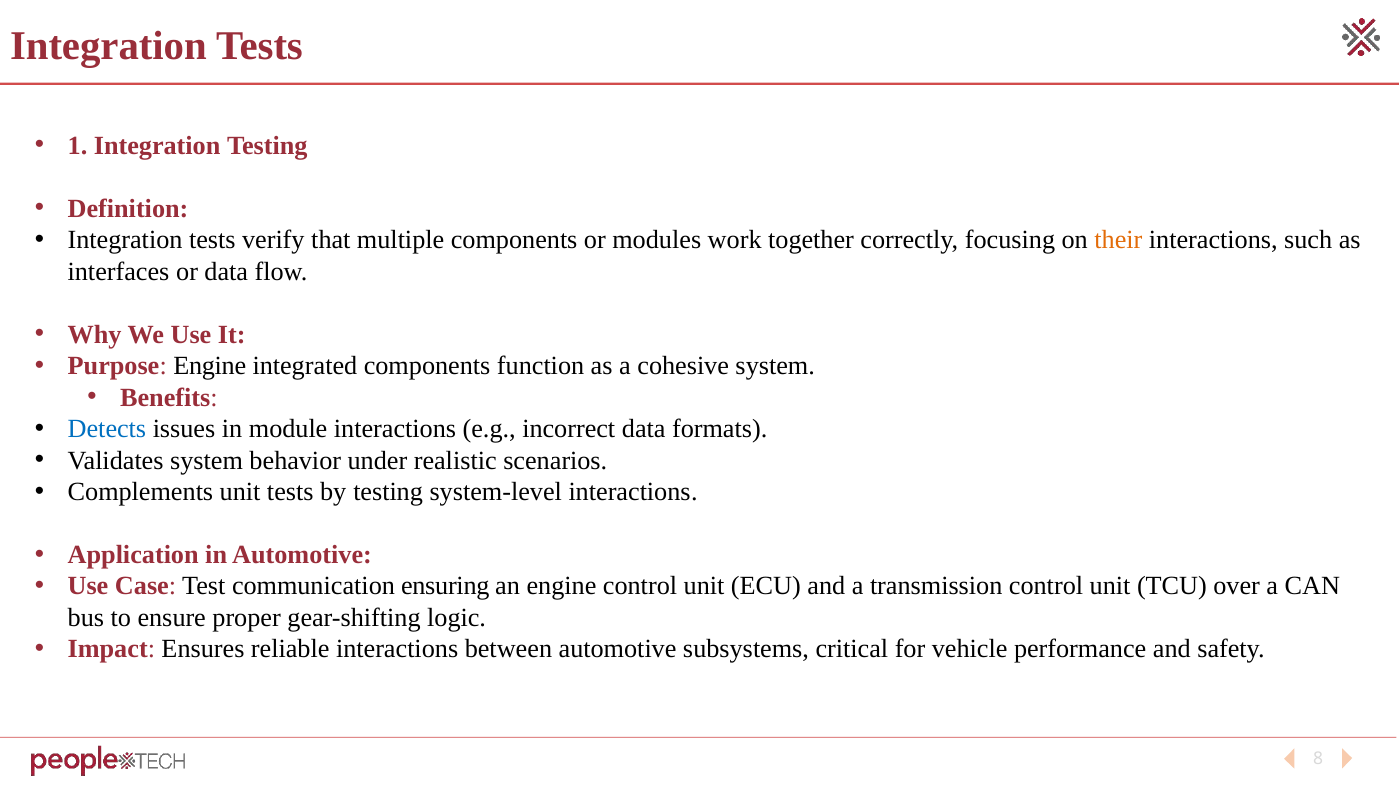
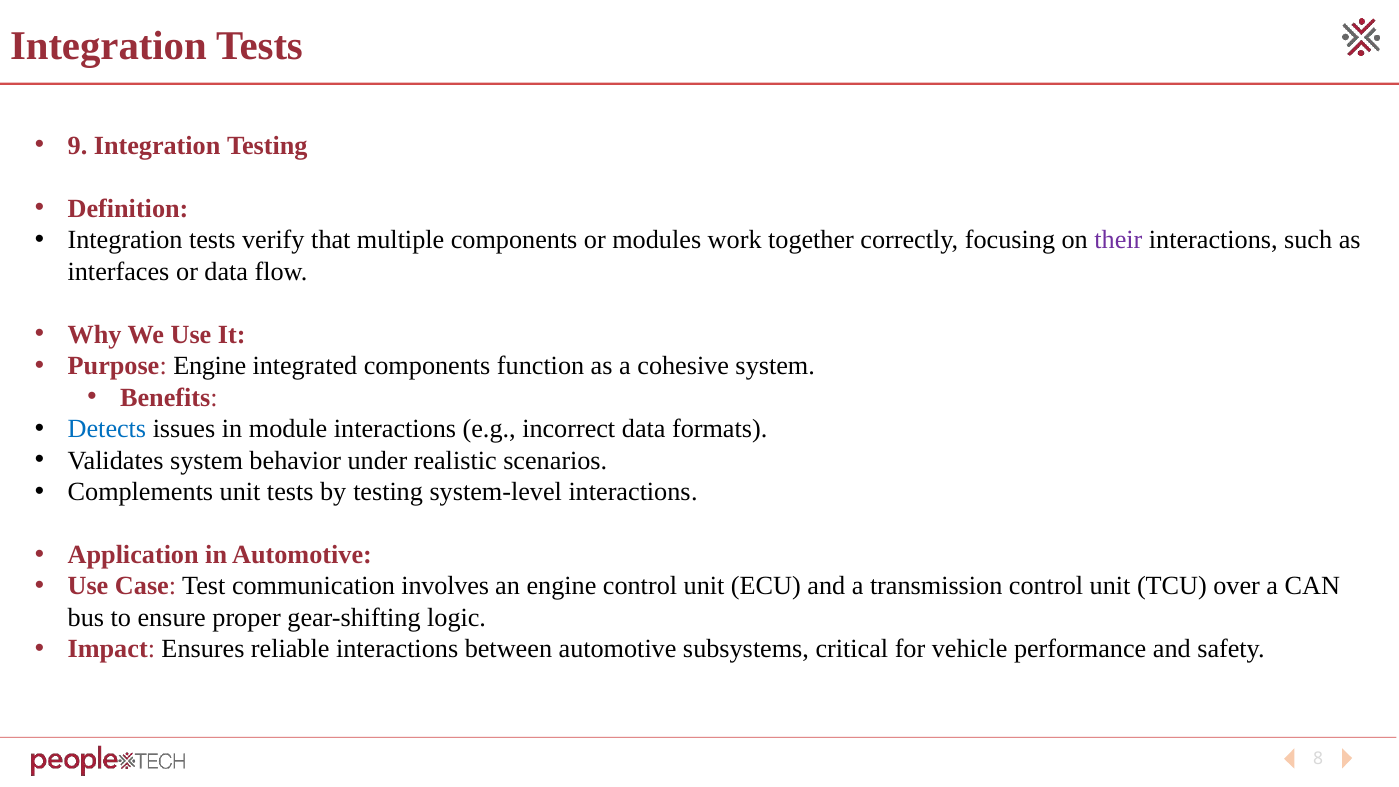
1: 1 -> 9 (78, 146)
their colour: orange -> purple (1118, 240)
ensuring: ensuring -> involves (445, 586)
